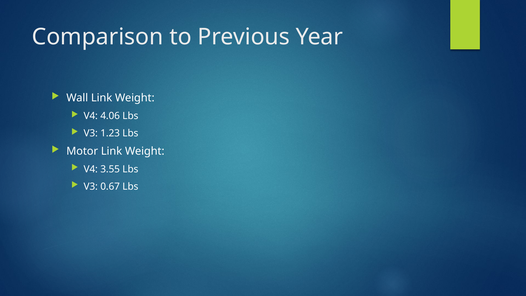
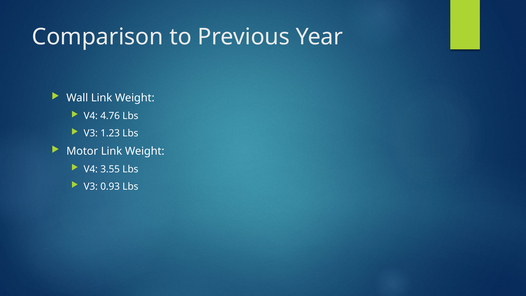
4.06: 4.06 -> 4.76 (110, 116)
0.67: 0.67 -> 0.93 (110, 186)
